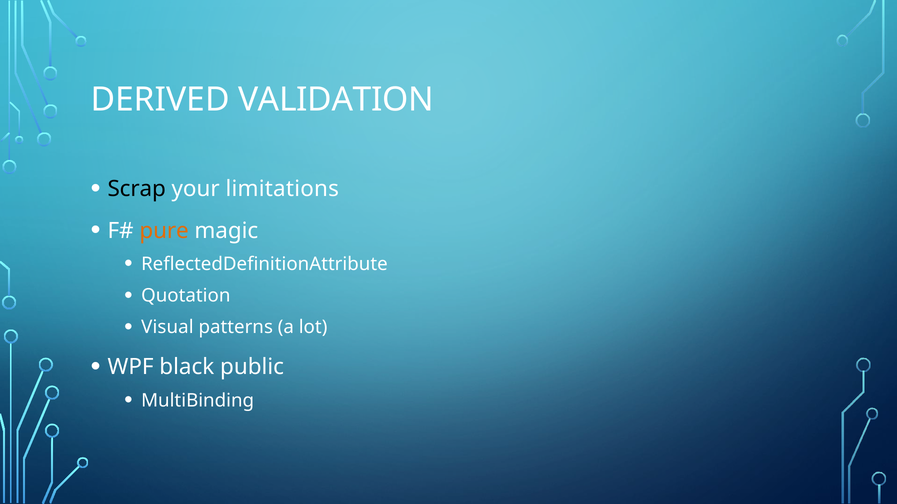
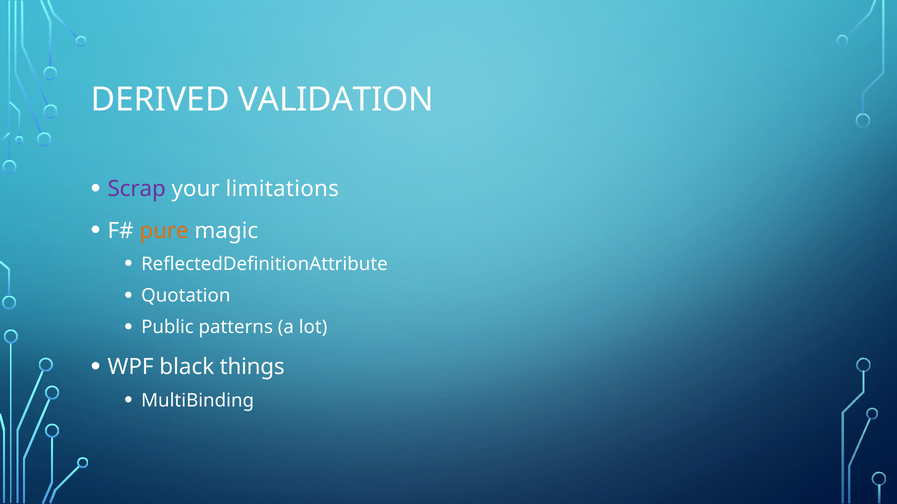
Scrap colour: black -> purple (137, 189)
Visual: Visual -> Public (167, 328)
public: public -> things (252, 367)
